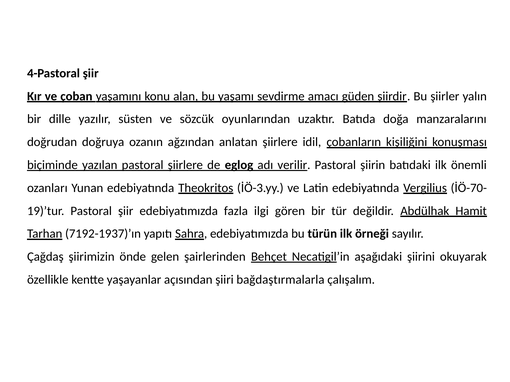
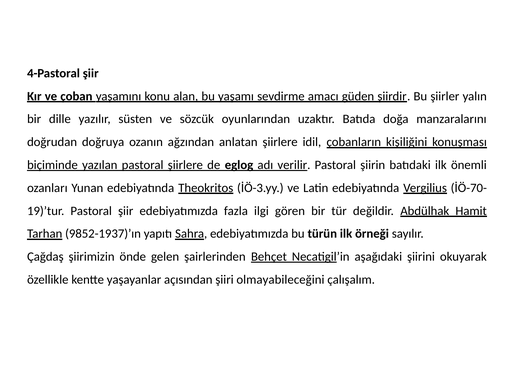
7192-1937)’ın: 7192-1937)’ın -> 9852-1937)’ın (103, 234)
bağdaştırmalarla: bağdaştırmalarla -> olmayabileceğini (280, 280)
